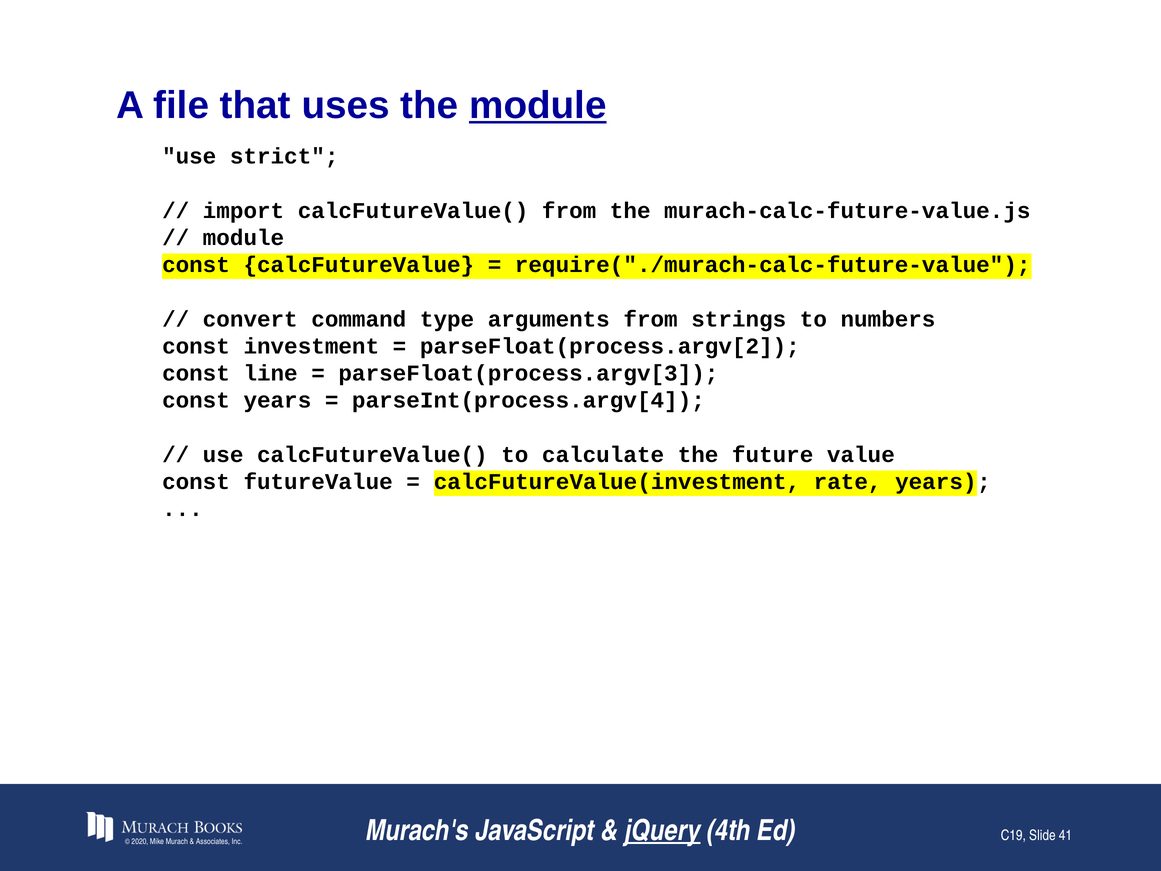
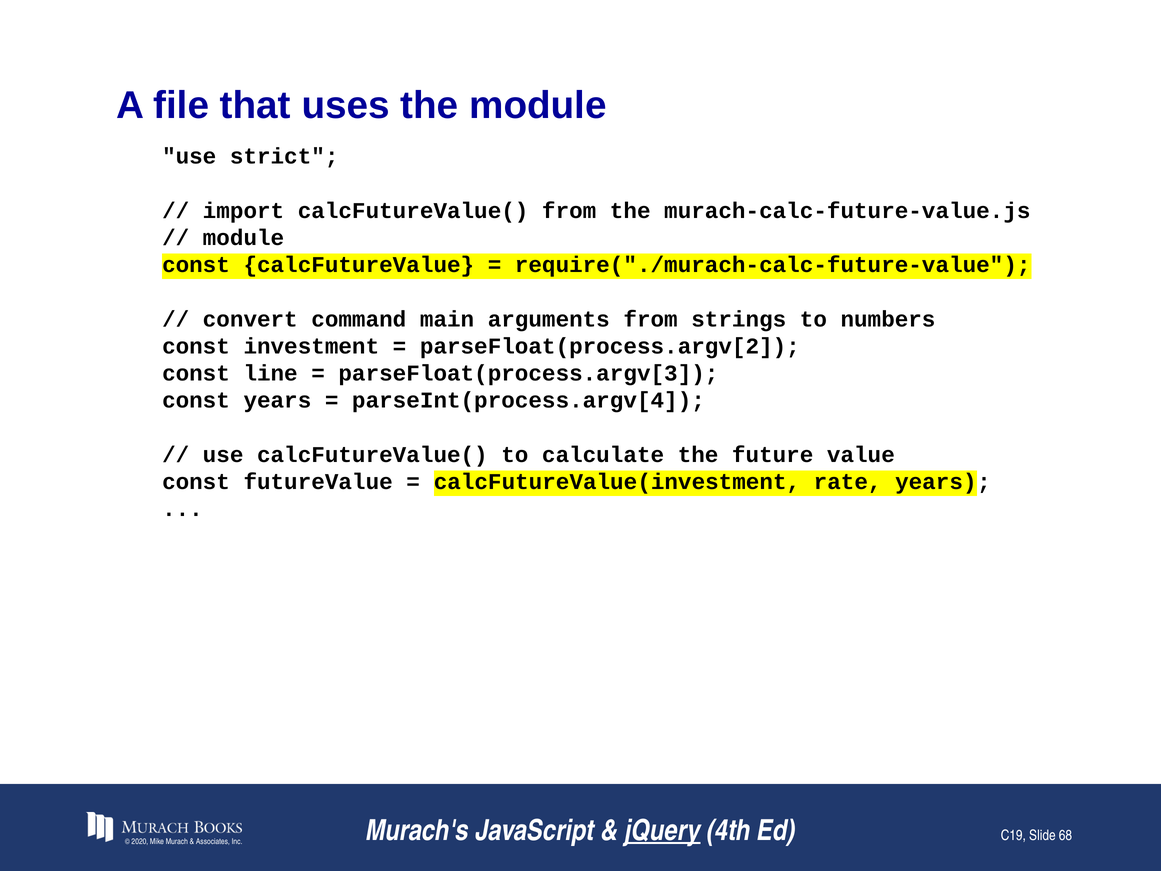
module underline: present -> none (538, 105)
type: type -> main (447, 319)
41: 41 -> 68 (1065, 835)
